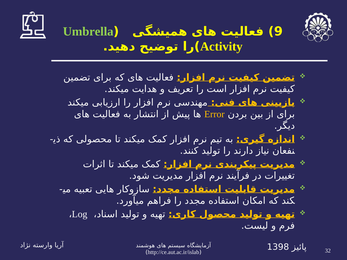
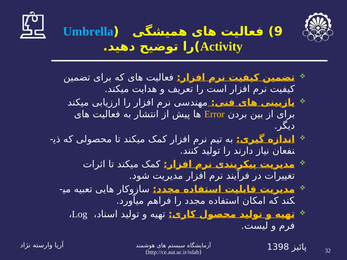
Umbrella colour: light green -> light blue (88, 31)
